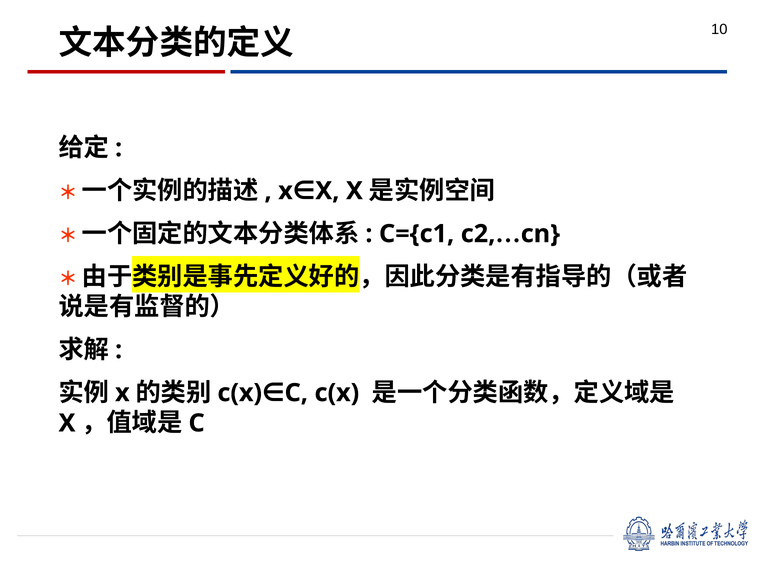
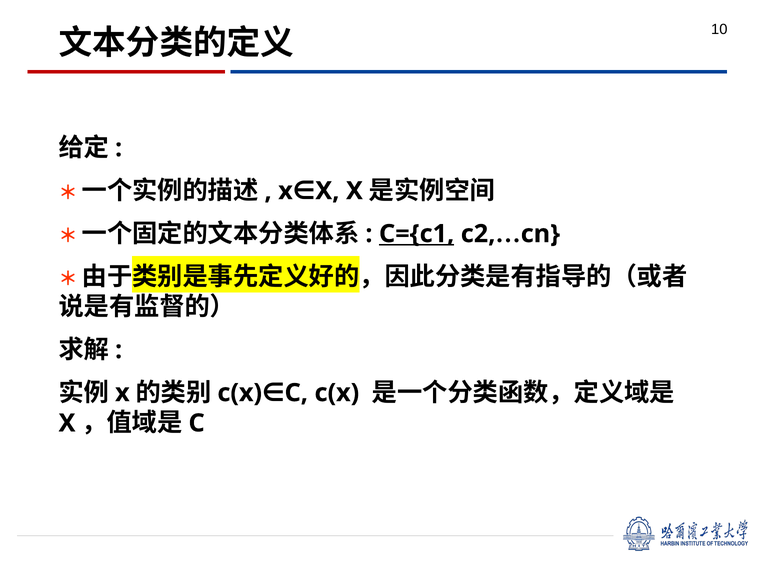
C={c1 underline: none -> present (417, 234)
